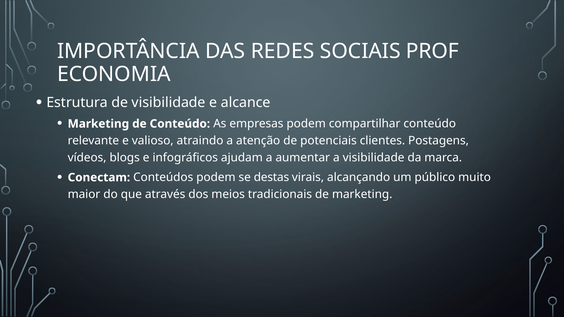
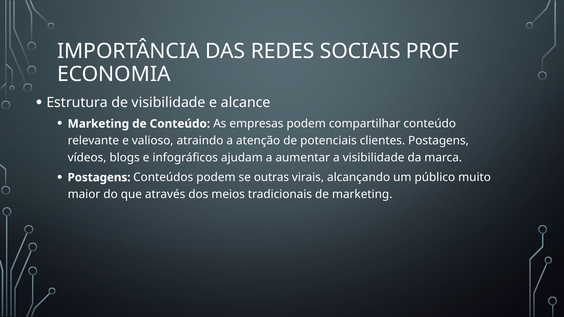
Conectam: Conectam -> Postagens (99, 178)
destas: destas -> outras (271, 178)
